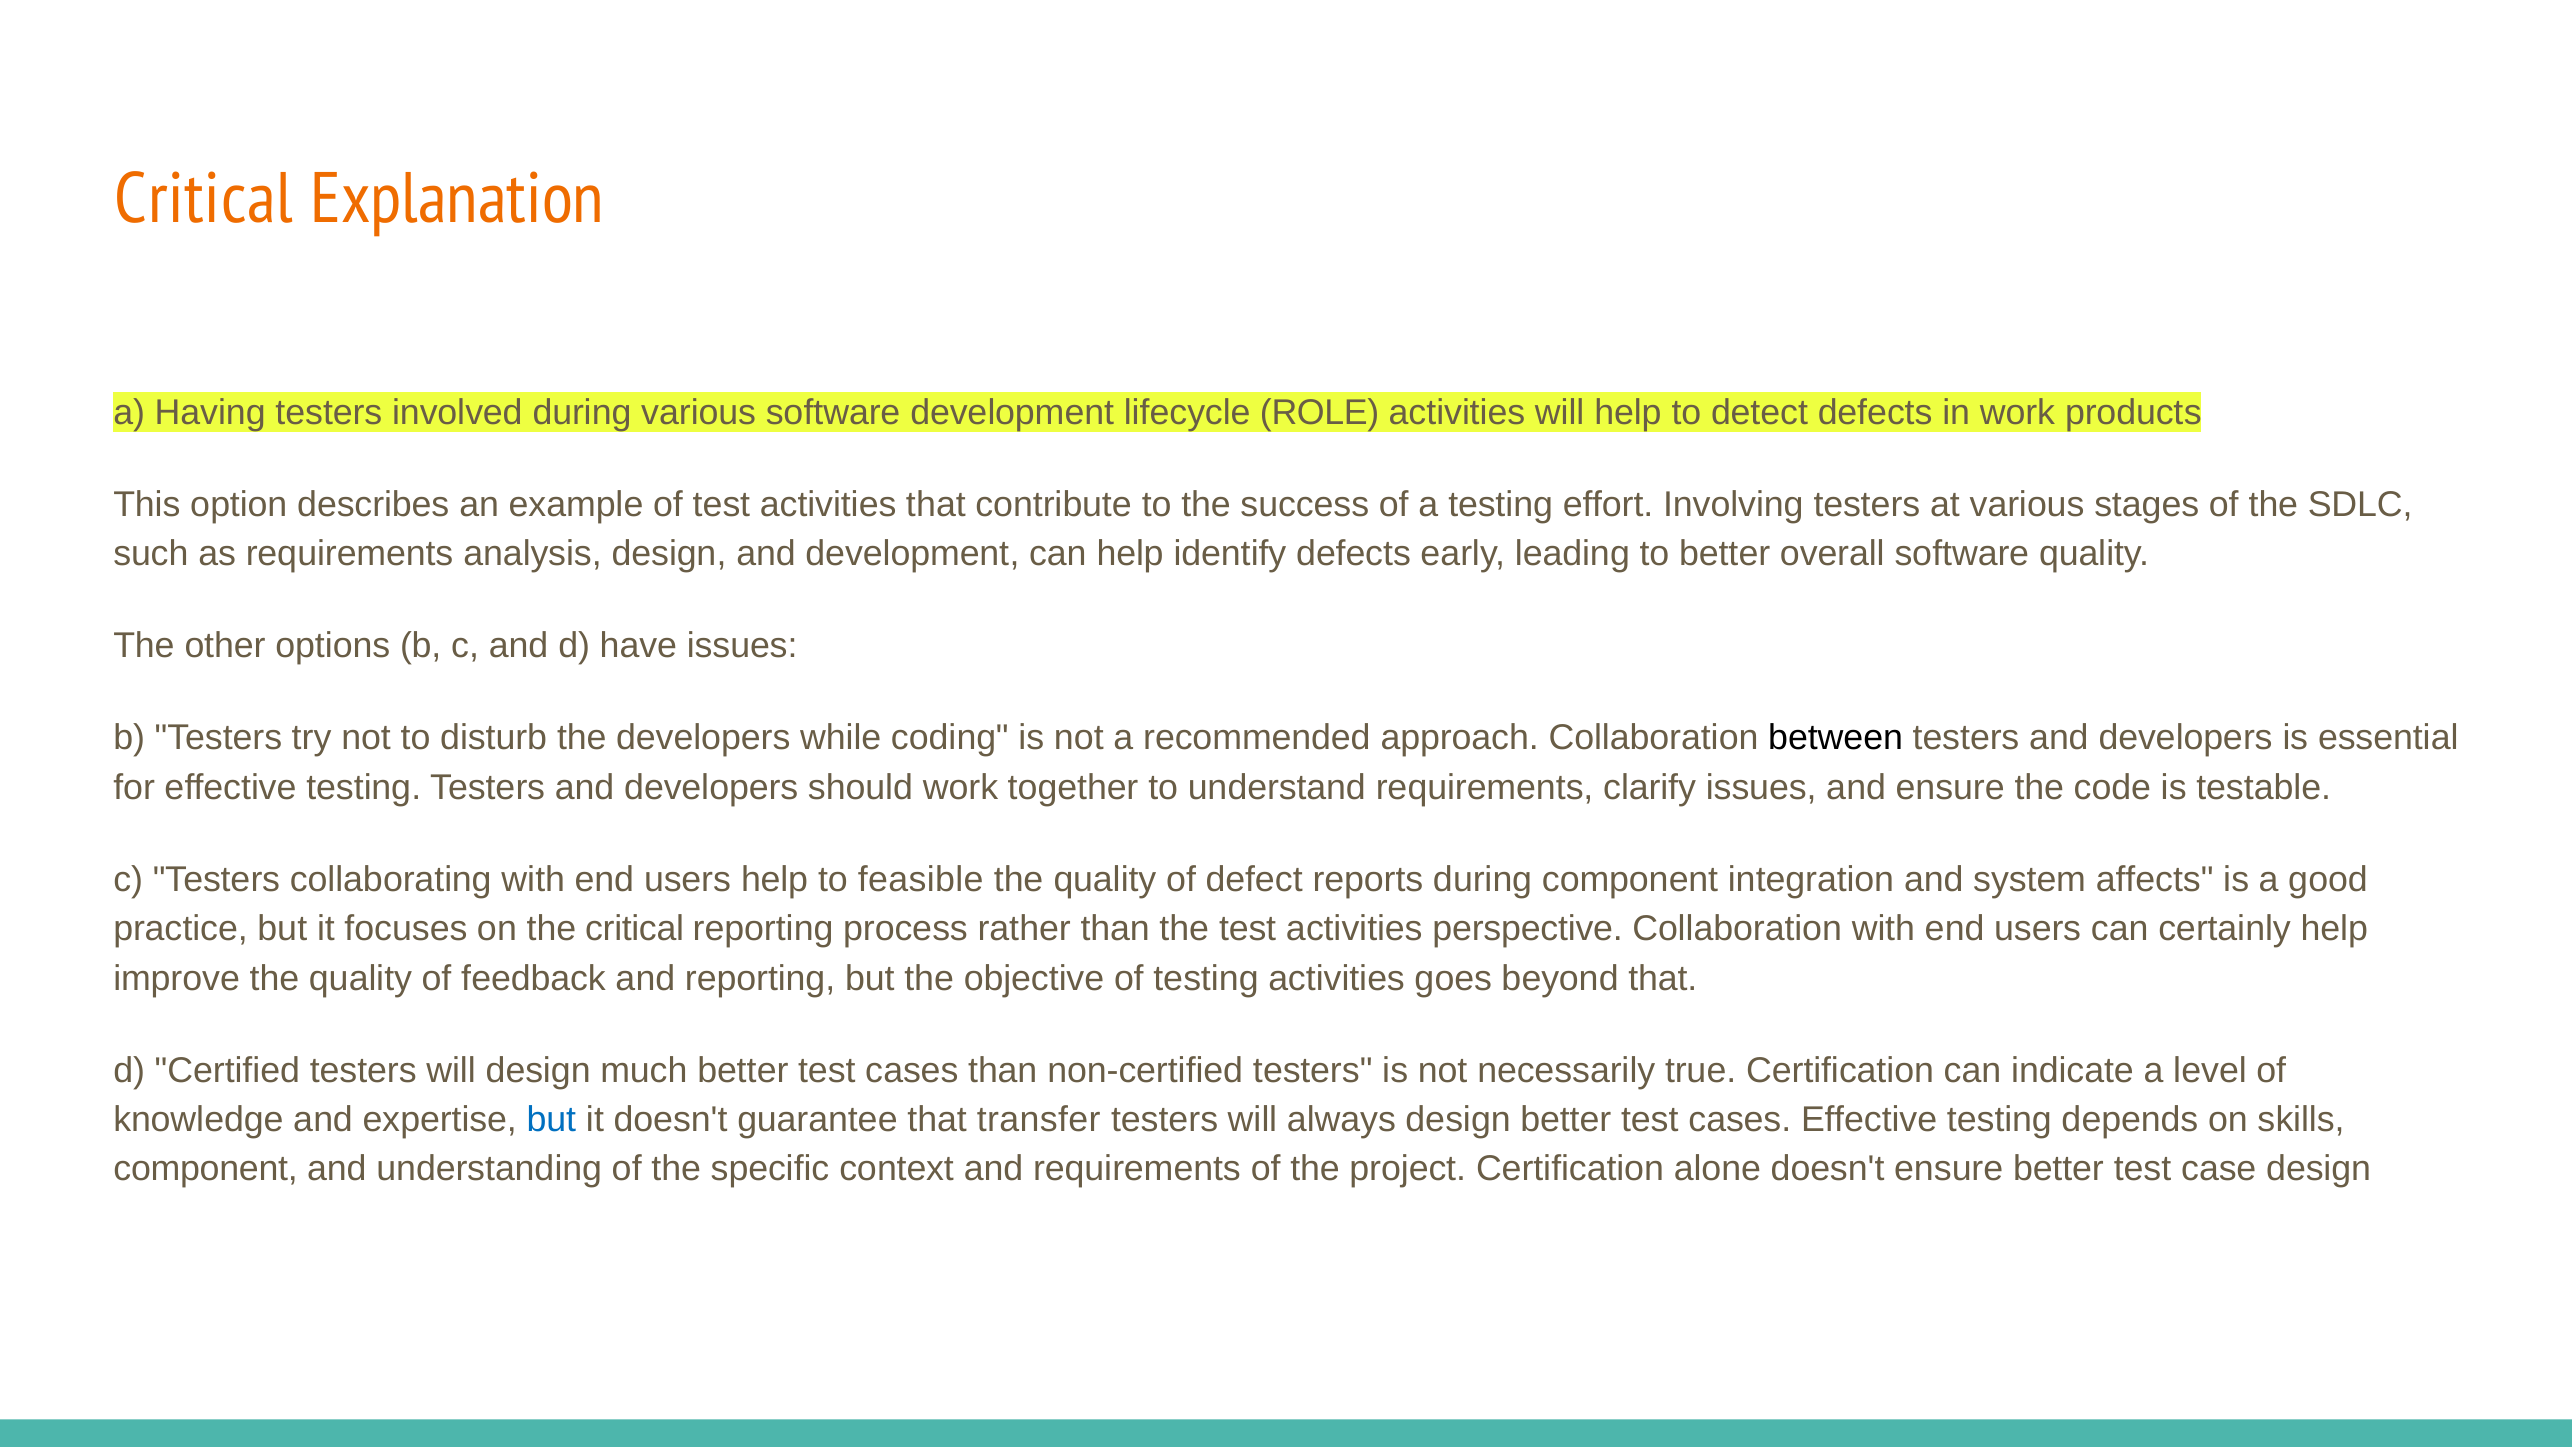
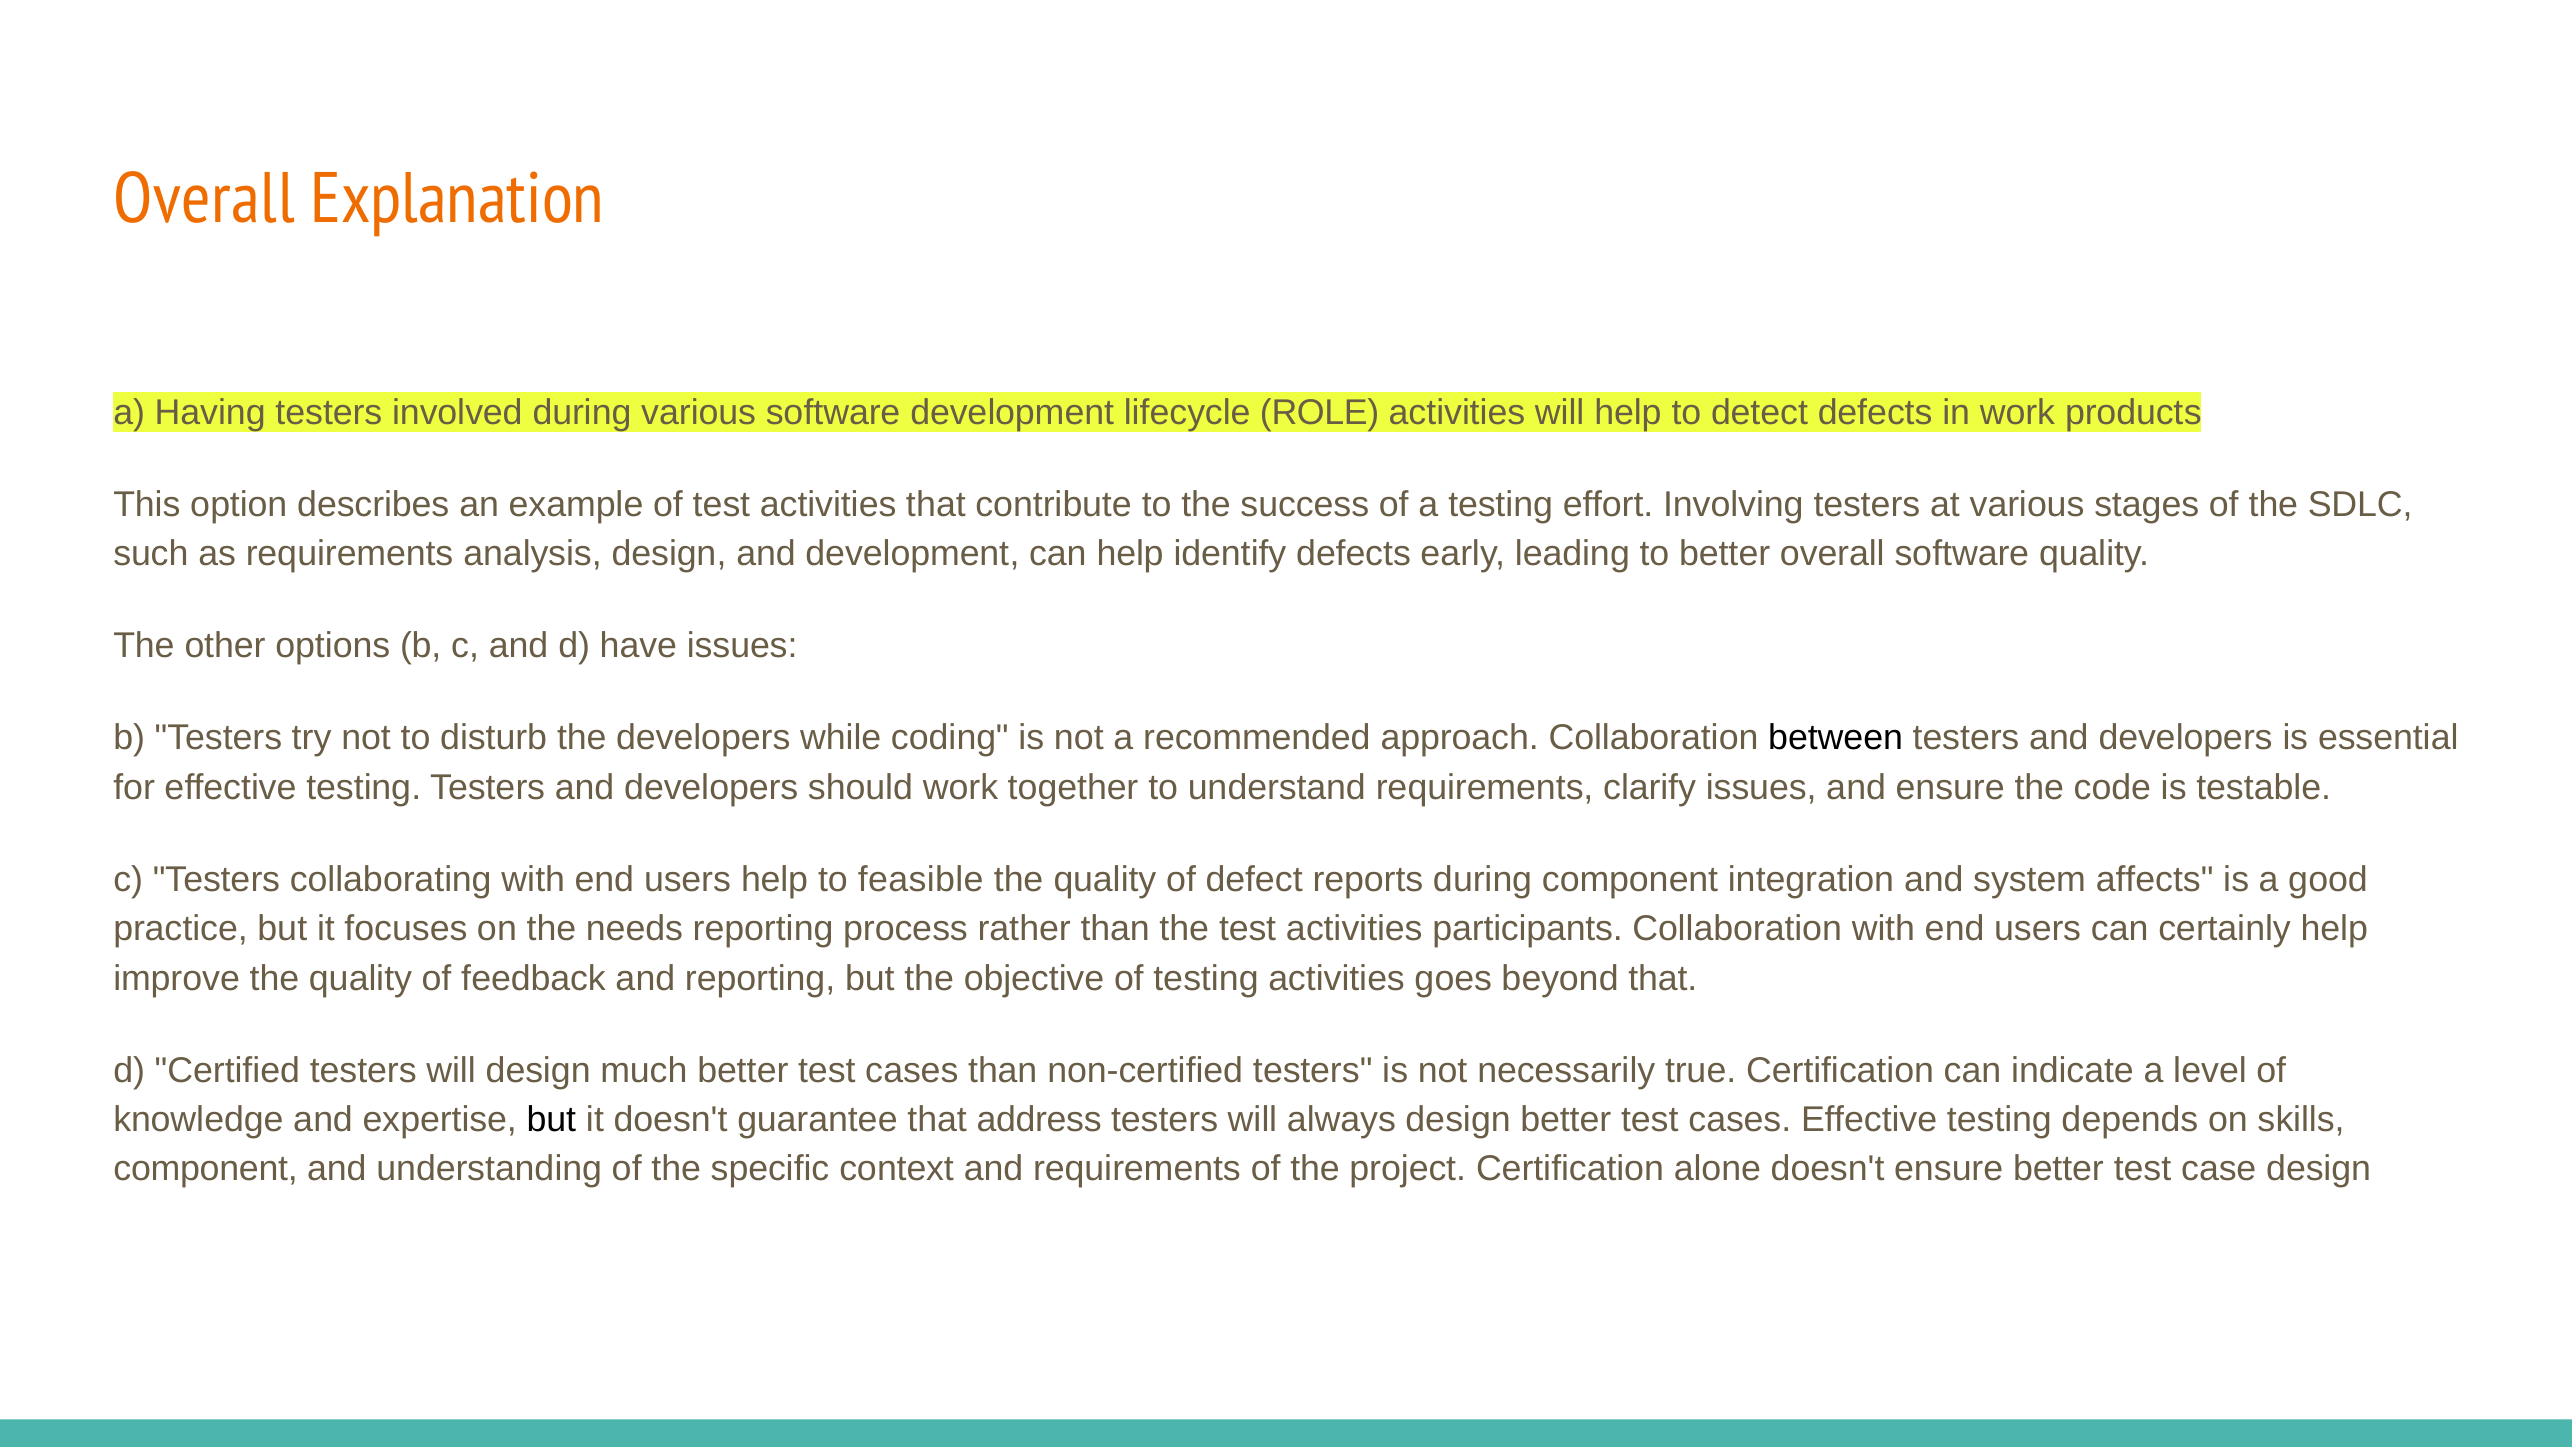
Critical: Critical -> Overall (204, 199)
the critical: critical -> needs (634, 929)
perspective: perspective -> participants (1528, 929)
but colour: blue -> black (551, 1120)
transfer: transfer -> address (1039, 1120)
